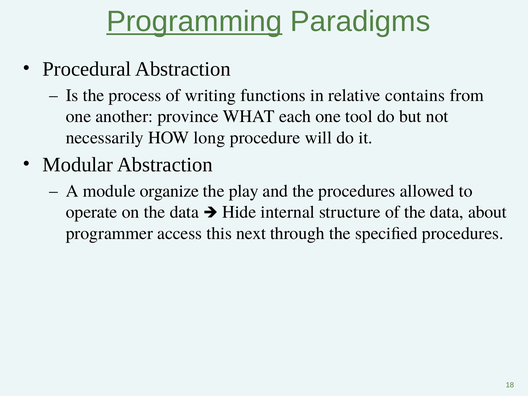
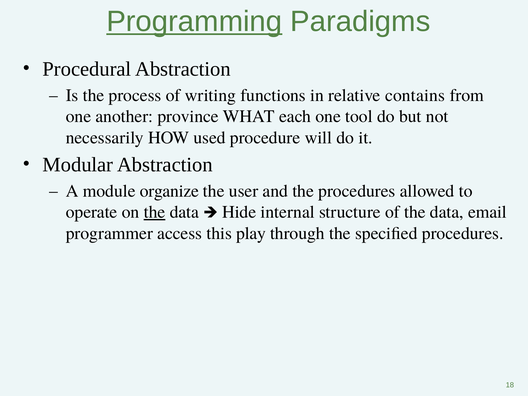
long: long -> used (210, 138)
play: play -> user (244, 191)
the underline: none -> present (155, 212)
about: about -> email (487, 212)
next: next -> play (251, 233)
